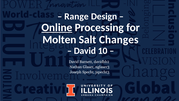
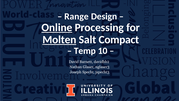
Molten underline: none -> present (59, 40)
Changes: Changes -> Compact (119, 40)
David: David -> Temp (85, 51)
